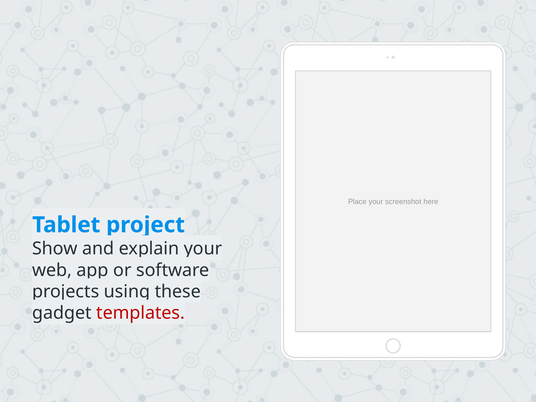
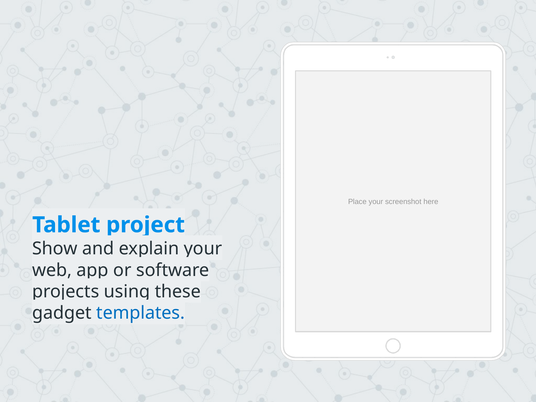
templates colour: red -> blue (141, 313)
